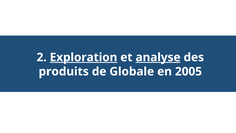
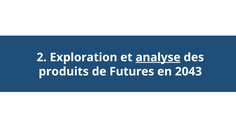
Exploration underline: present -> none (83, 57)
Globale: Globale -> Futures (132, 71)
2005: 2005 -> 2043 (188, 71)
